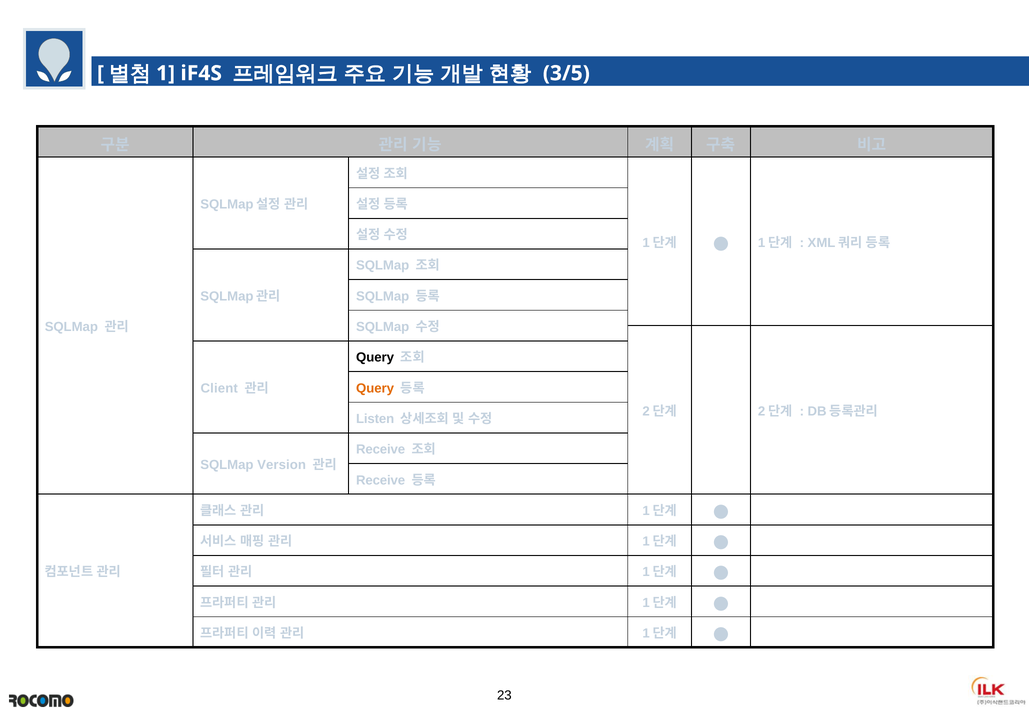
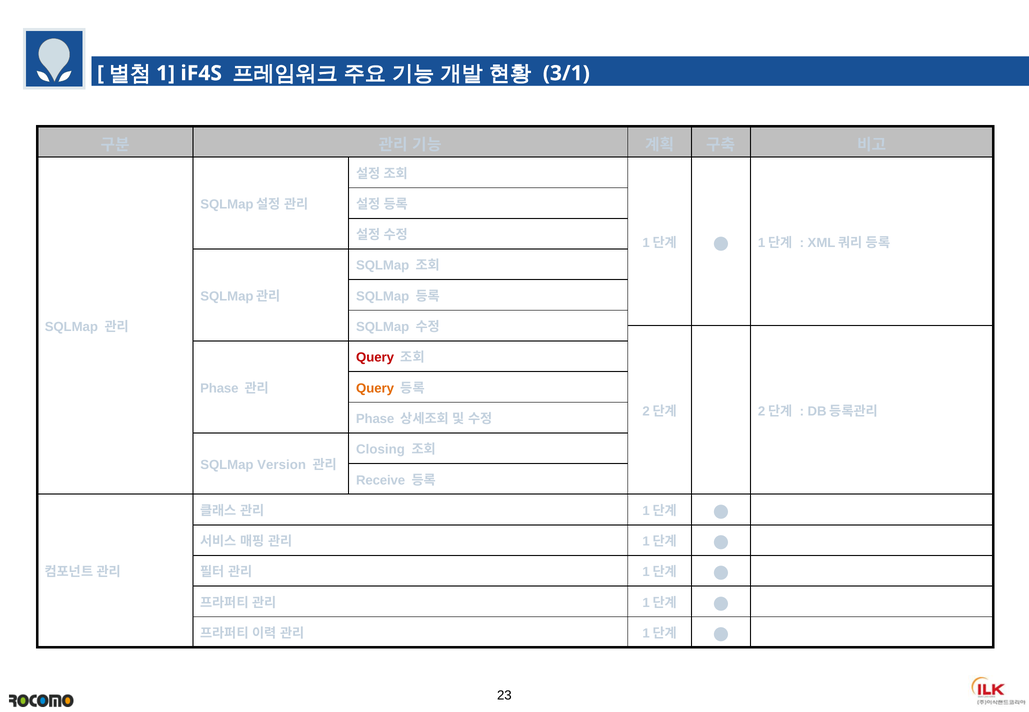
3/5: 3/5 -> 3/1 (566, 73)
Query colour: black -> red (375, 358)
Client: Client -> Phase (219, 388)
Listen: Listen -> Phase (375, 419)
Receive: Receive -> Closing (380, 450)
